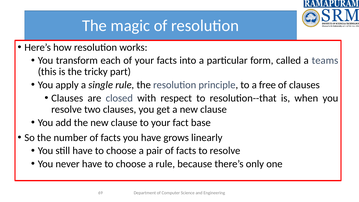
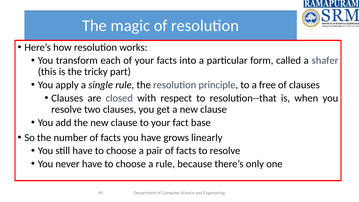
teams: teams -> shafer (325, 60)
